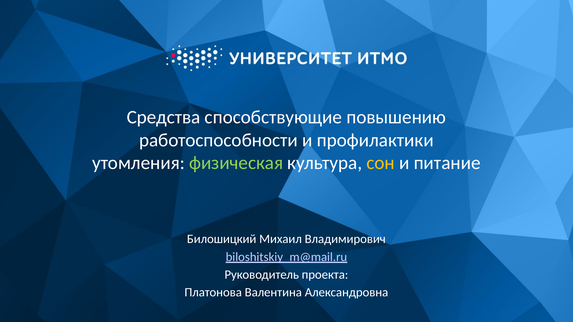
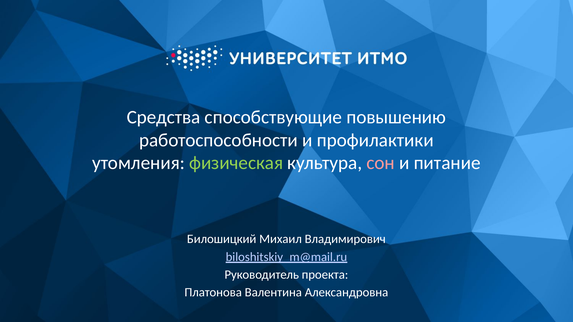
сон colour: yellow -> pink (381, 163)
